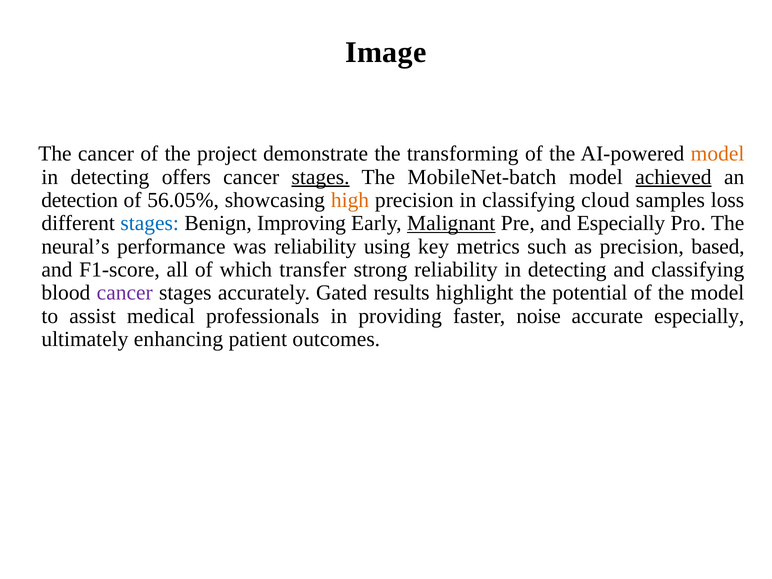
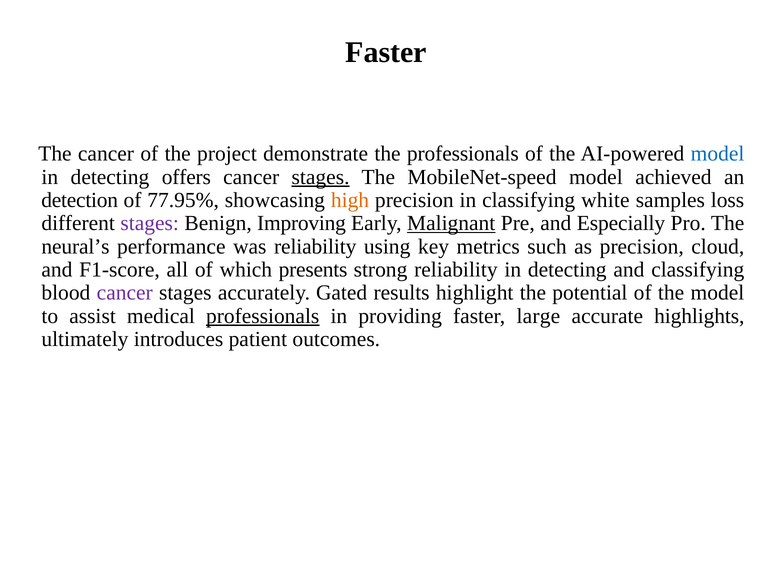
Image: Image -> Faster (386, 52)
the transforming: transforming -> professionals (463, 154)
model colour: orange -> blue (718, 154)
MobileNet-batch: MobileNet-batch -> MobileNet-speed (482, 177)
achieved underline: present -> none (673, 177)
56.05%: 56.05% -> 77.95% (183, 200)
cloud: cloud -> white (605, 200)
stages colour: blue -> purple (150, 223)
based: based -> cloud (718, 246)
transfer: transfer -> presents (313, 270)
professionals underline: none -> present (263, 316)
noise: noise -> large (538, 316)
accurate especially: especially -> highlights (699, 316)
enhancing: enhancing -> introduces (179, 339)
